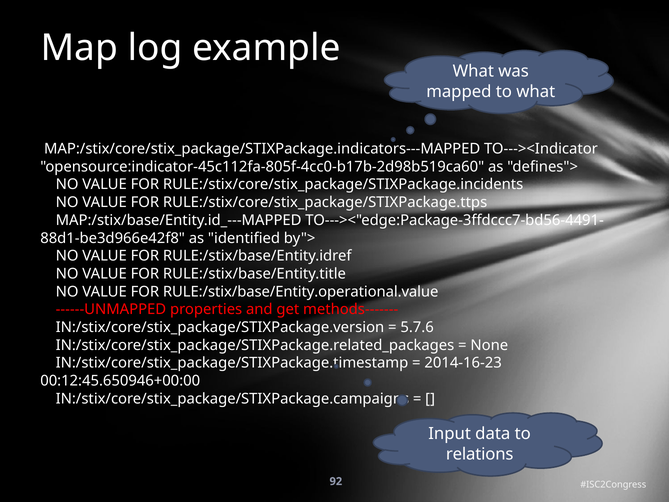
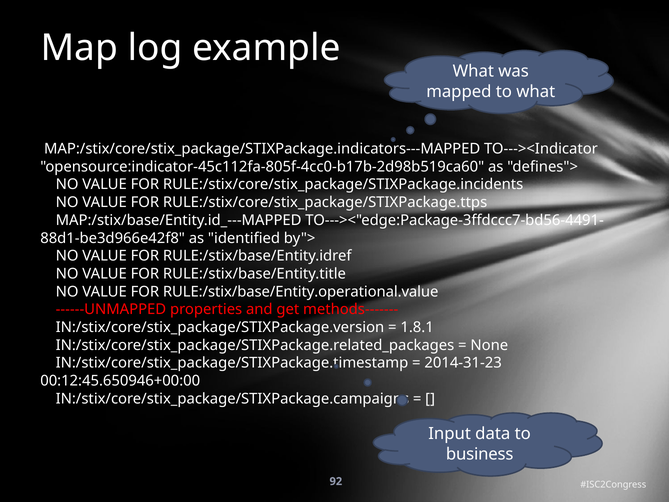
5.7.6: 5.7.6 -> 1.8.1 (417, 327)
2014-16-23: 2014-16-23 -> 2014-31-23 (463, 363)
relations: relations -> business (480, 454)
